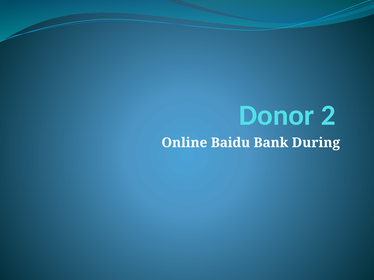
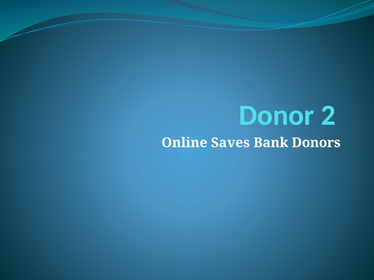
Baidu: Baidu -> Saves (230, 143)
During: During -> Donors (316, 143)
